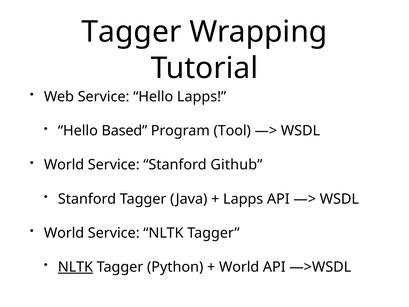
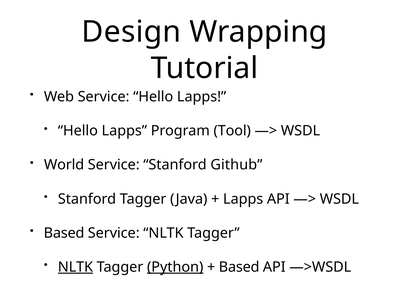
Tagger: Tagger -> Design (131, 32)
Based: Based -> Lapps (124, 131)
World: World -> Based (64, 233)
Python underline: none -> present (175, 267)
World: World -> Based (239, 267)
